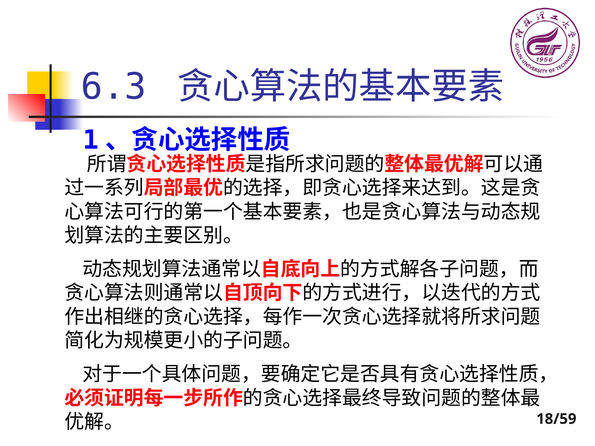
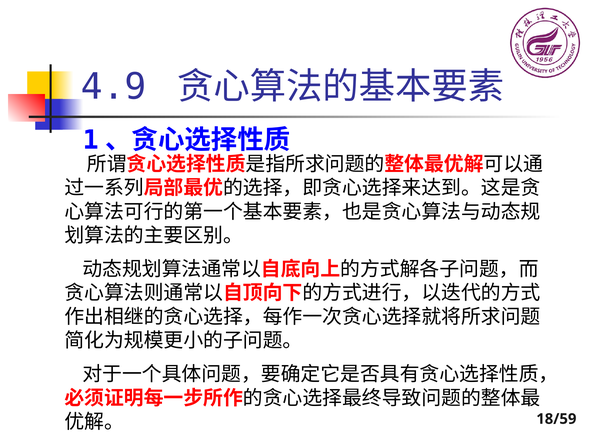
6.3: 6.3 -> 4.9 (114, 87)
